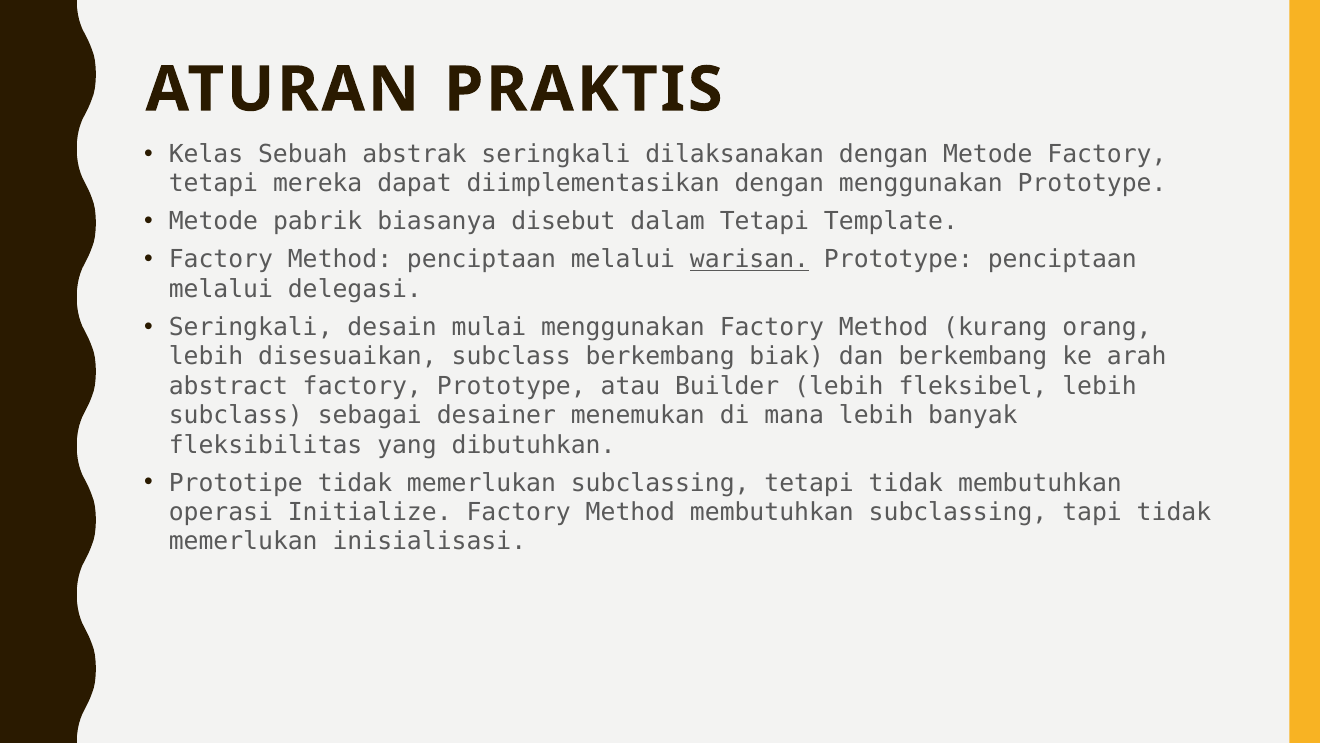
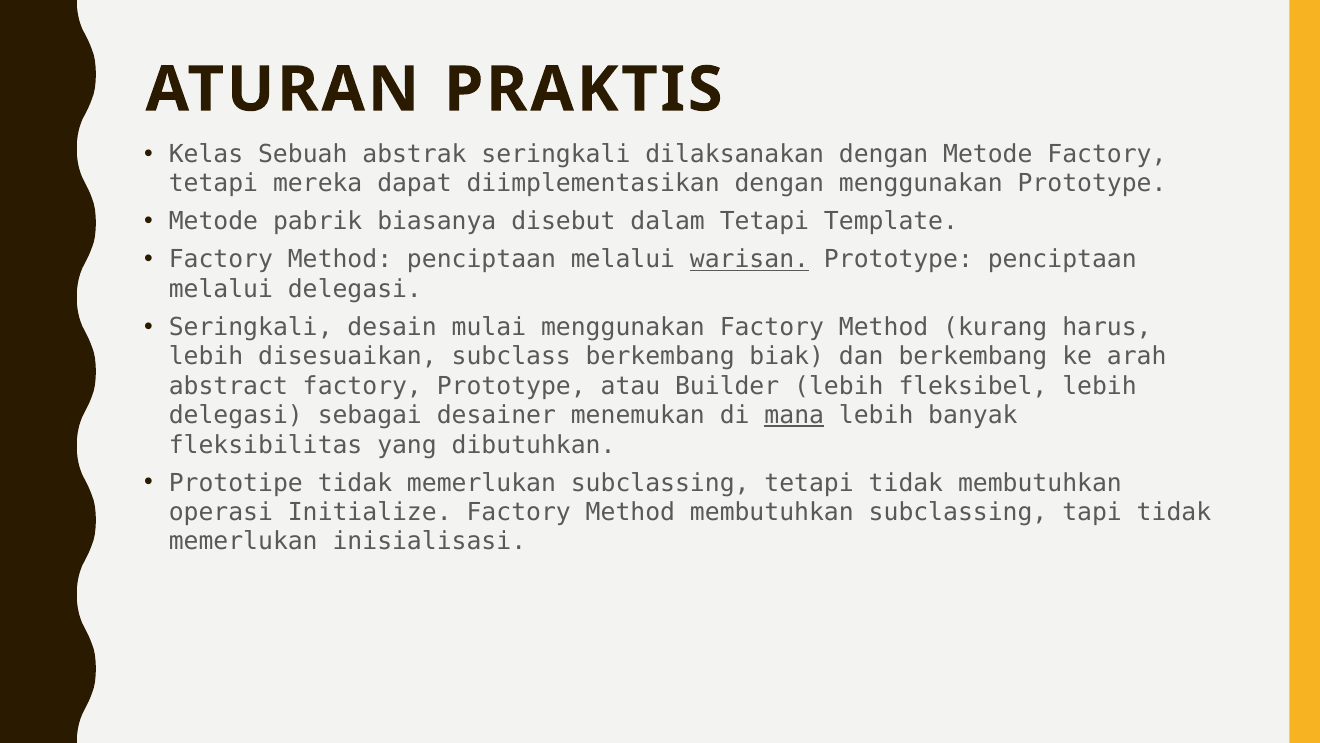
orang: orang -> harus (1107, 327)
subclass: subclass -> delegasi (236, 415)
mana underline: none -> present (794, 415)
